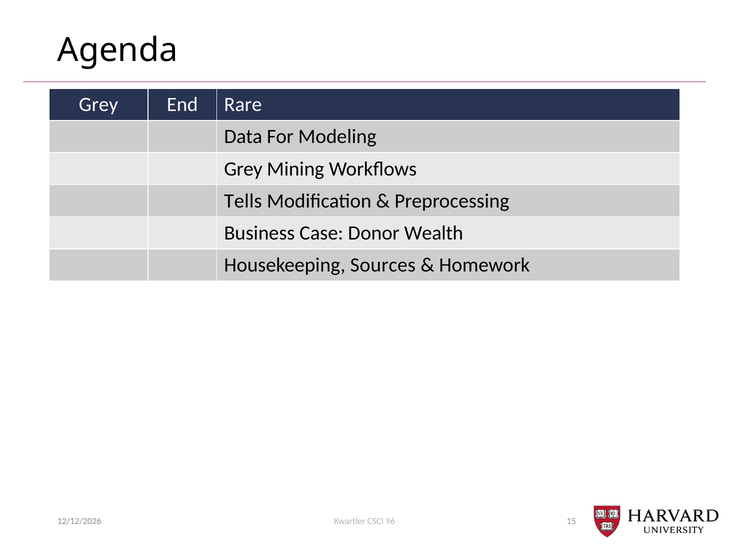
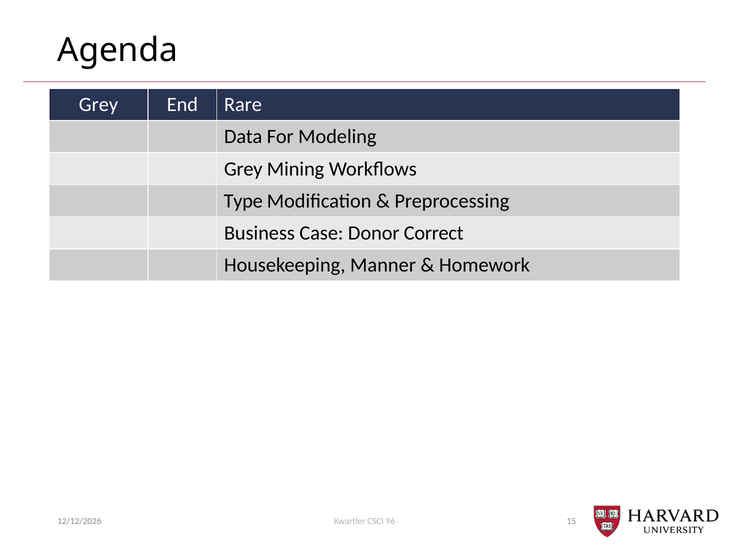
Tells: Tells -> Type (243, 201)
Wealth: Wealth -> Correct (434, 233)
Sources: Sources -> Manner (383, 265)
